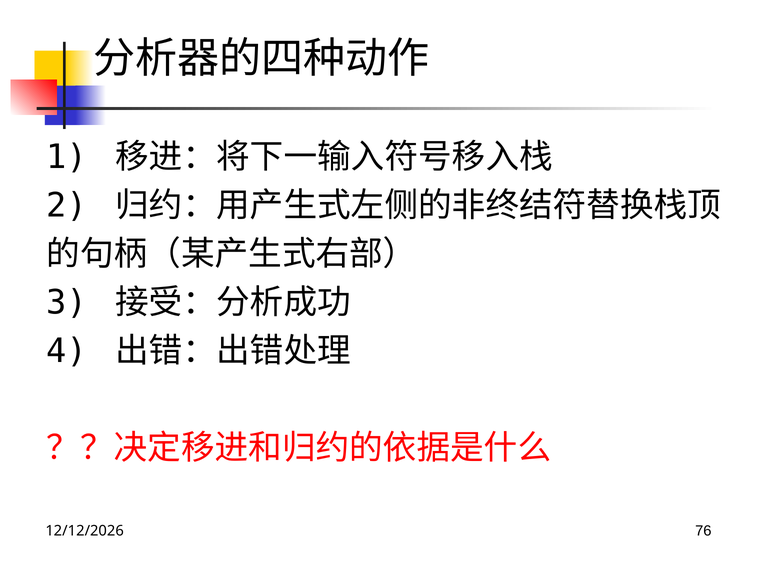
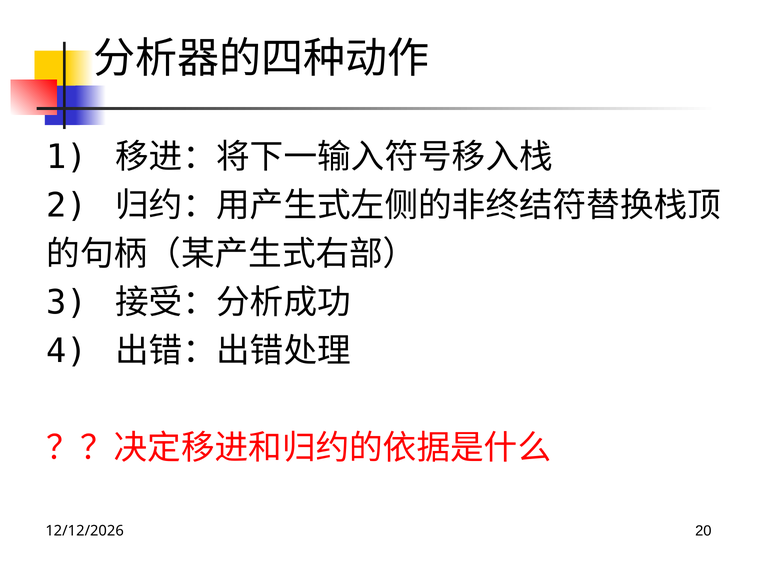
76: 76 -> 20 (703, 531)
